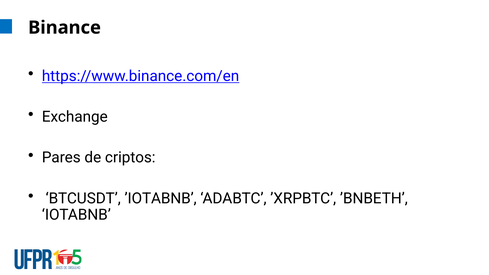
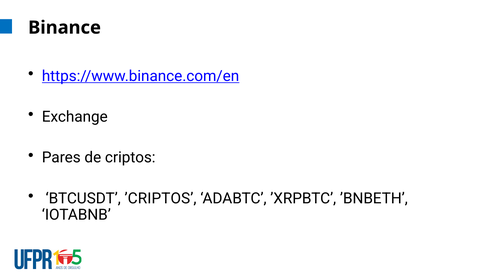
’IOTABNB: ’IOTABNB -> ’CRIPTOS (161, 198)
